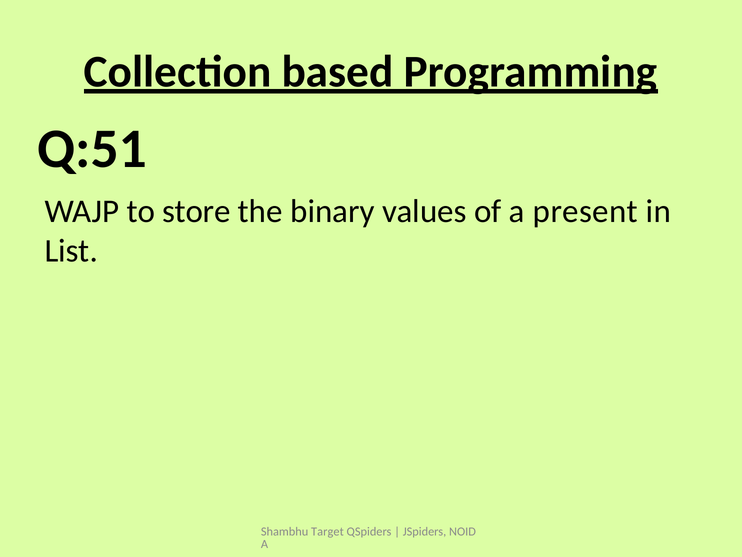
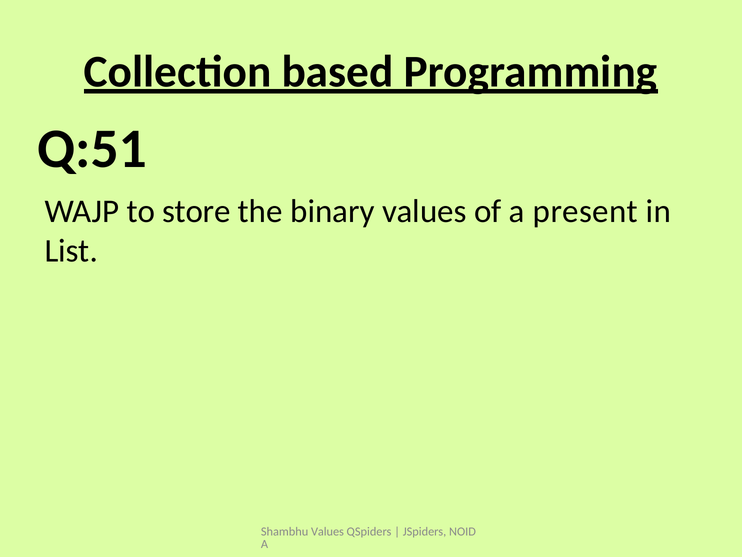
Shambhu Target: Target -> Values (327, 531)
